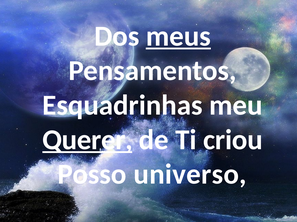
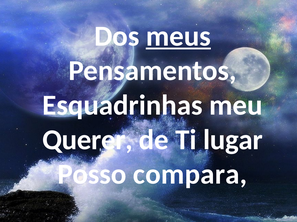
Querer underline: present -> none (87, 140)
criou: criou -> lugar (233, 140)
universo: universo -> compara (190, 175)
